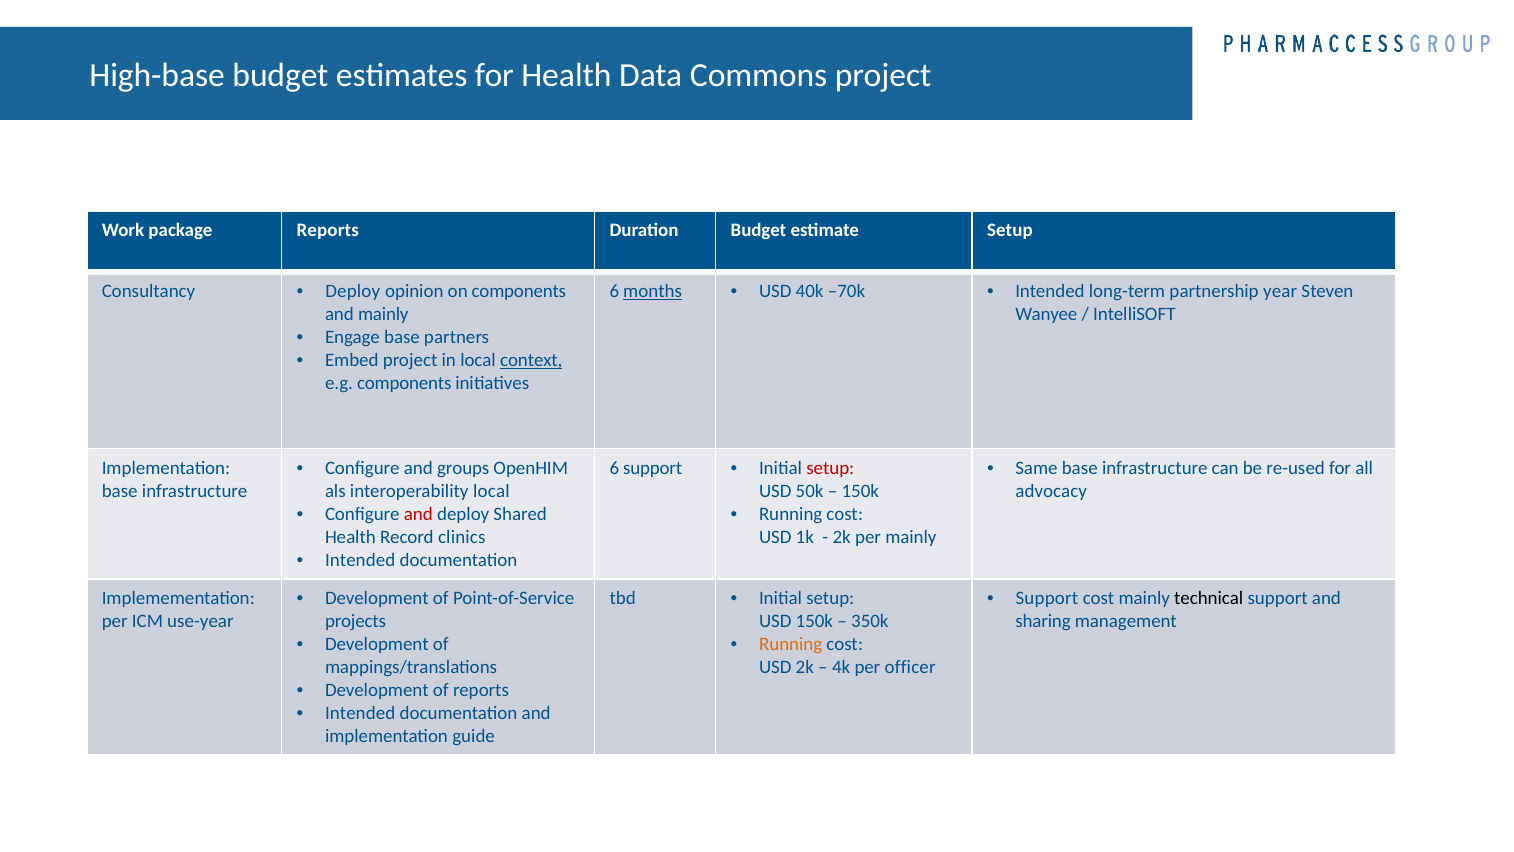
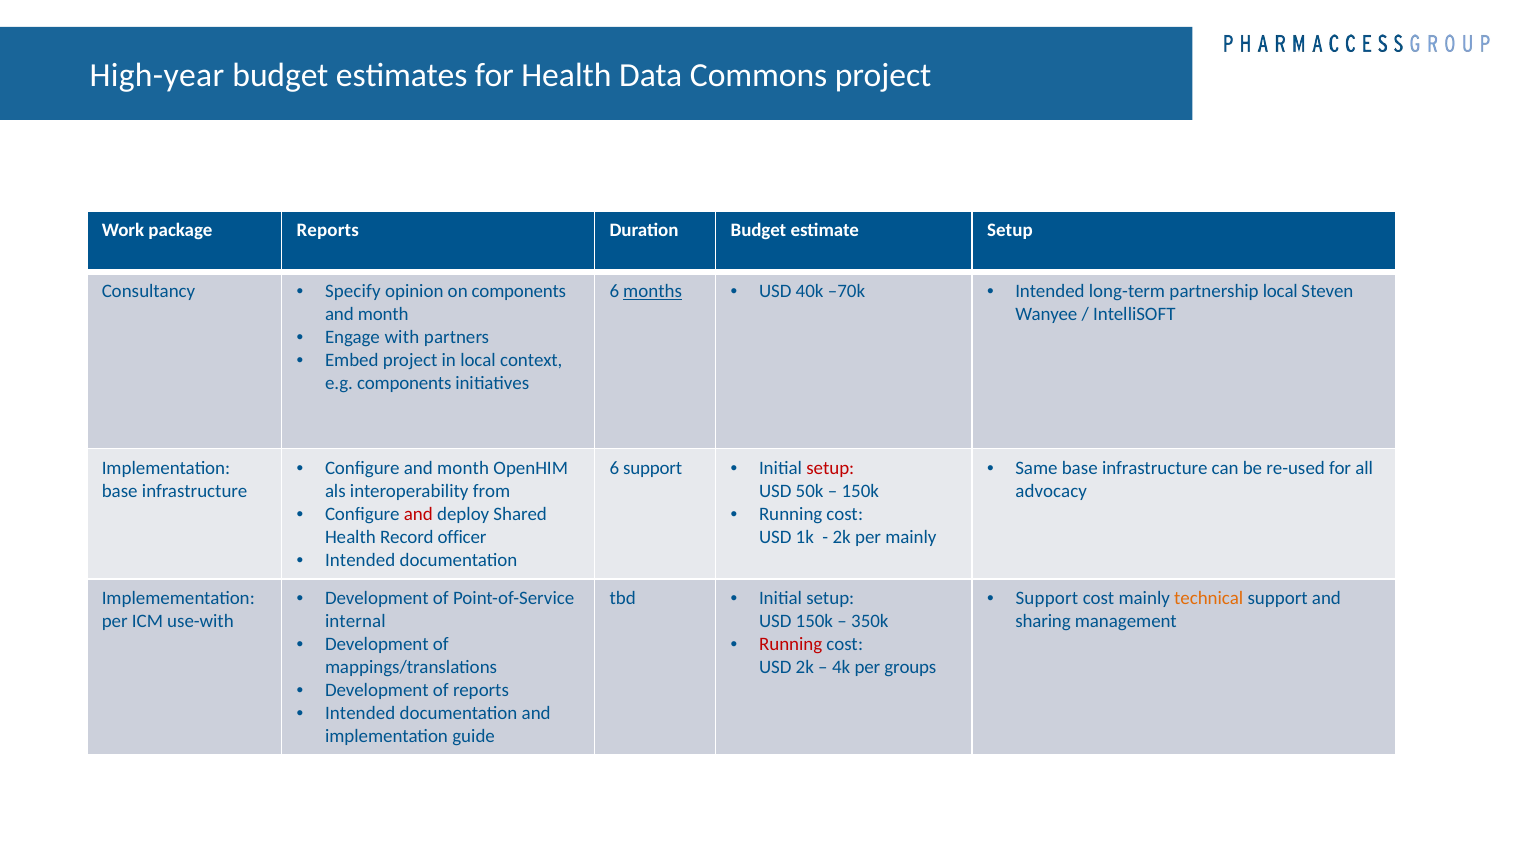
High-base: High-base -> High-year (157, 76)
Deploy: Deploy -> Specify (353, 291)
partnership year: year -> local (1280, 291)
mainly: mainly -> month (383, 314)
Engage base: base -> with (402, 337)
context underline: present -> none (531, 360)
Configure and groups: groups -> month (463, 468)
interoperability local: local -> from (491, 491)
clinics: clinics -> officer (462, 537)
technical colour: black -> orange (1209, 598)
use-year: use-year -> use-with (200, 621)
projects: projects -> internal (355, 621)
Running colour: orange -> red (791, 644)
officer: officer -> groups (910, 667)
